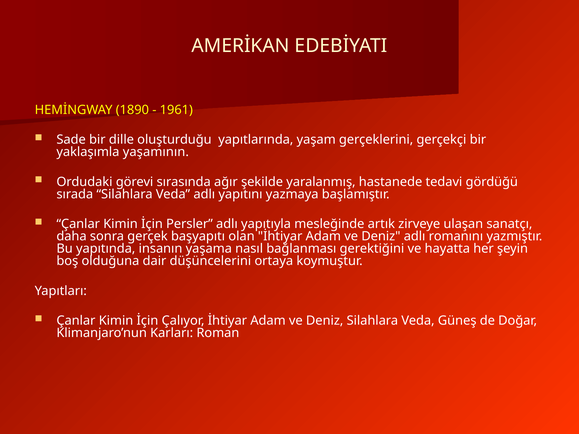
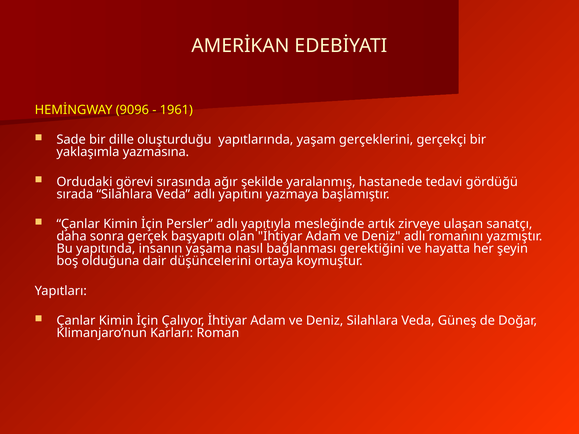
1890: 1890 -> 9096 (132, 110)
yaşamının: yaşamının -> yazmasına (156, 152)
